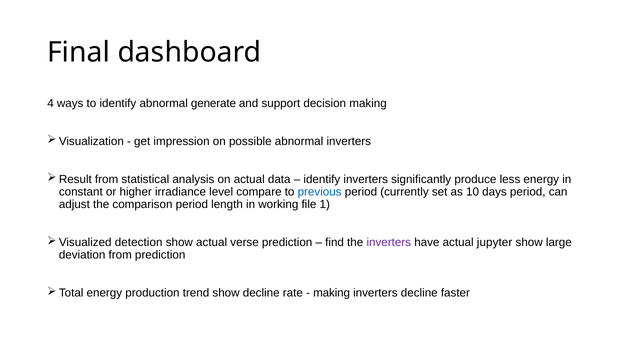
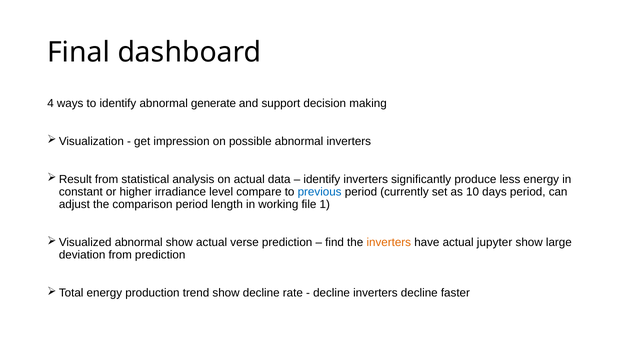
detection: detection -> abnormal (139, 242)
inverters colour: purple -> orange (389, 242)
making: making -> decline (332, 293)
